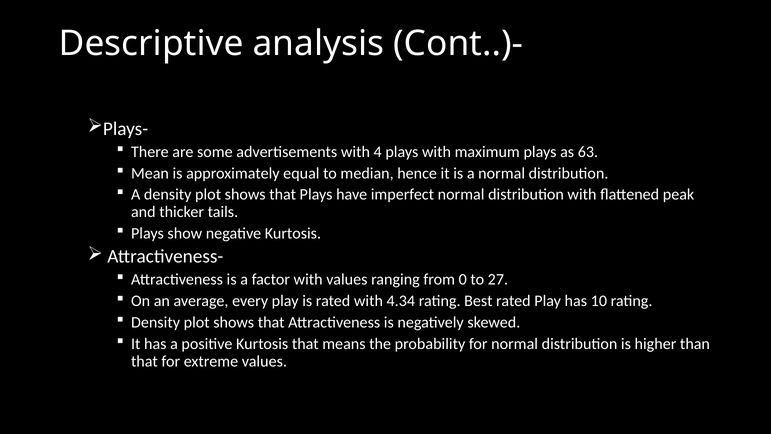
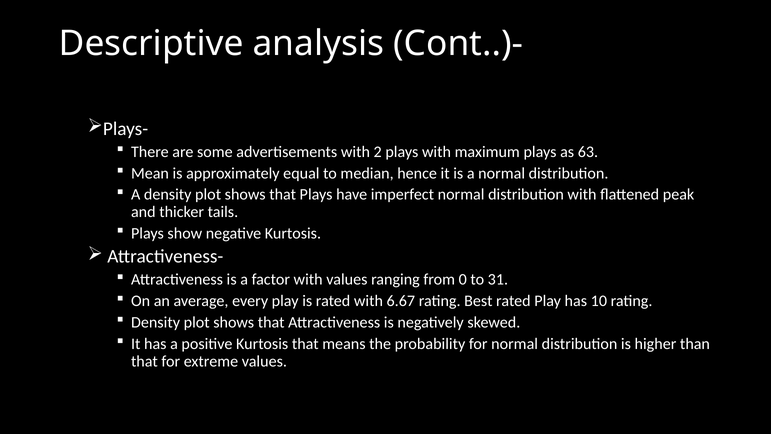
4: 4 -> 2 (378, 152)
27: 27 -> 31 (498, 279)
4.34: 4.34 -> 6.67 (401, 301)
